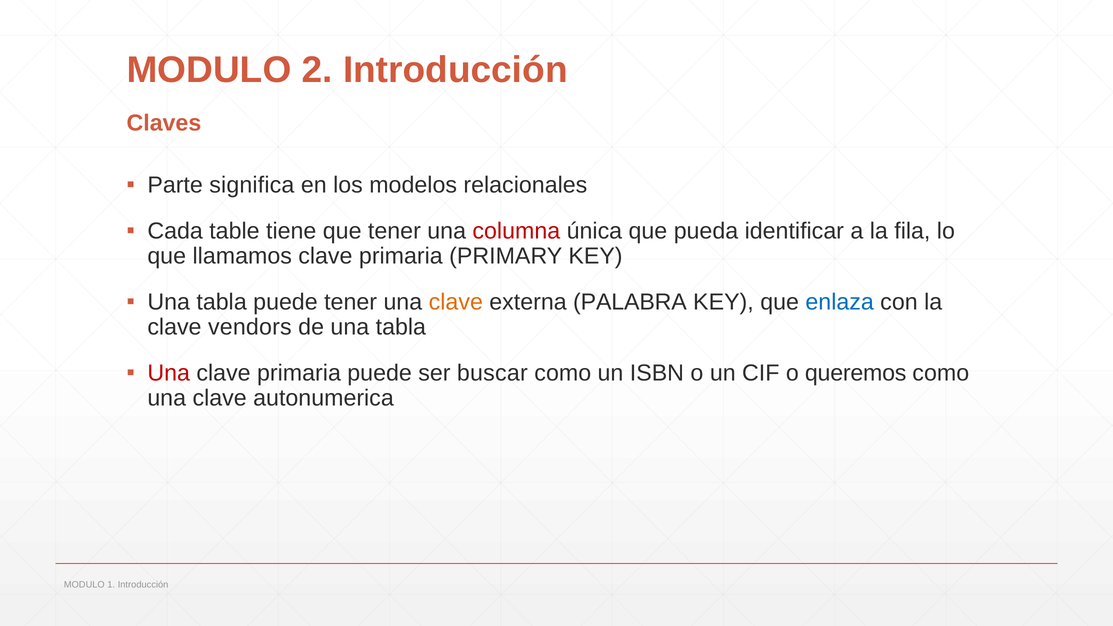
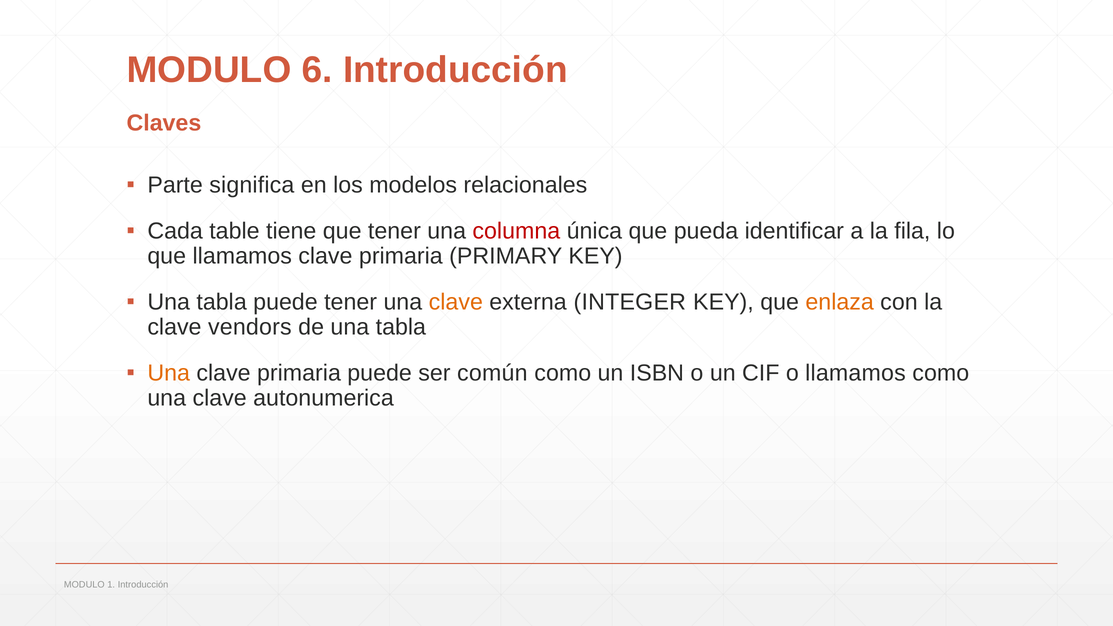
2: 2 -> 6 (317, 70)
PALABRA: PALABRA -> INTEGER (630, 302)
enlaza colour: blue -> orange (840, 302)
Una colour: red -> orange (169, 373)
buscar: buscar -> común (492, 373)
o queremos: queremos -> llamamos (855, 373)
